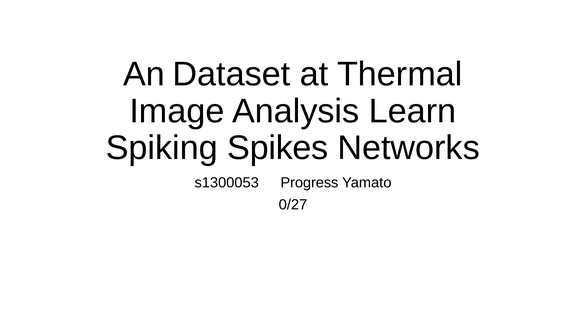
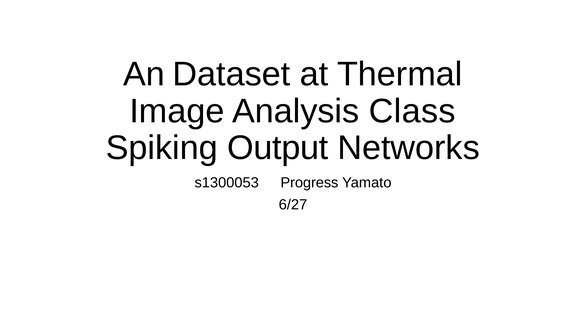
Learn: Learn -> Class (412, 111)
Spikes: Spikes -> Output (278, 148)
0/27: 0/27 -> 6/27 (293, 205)
